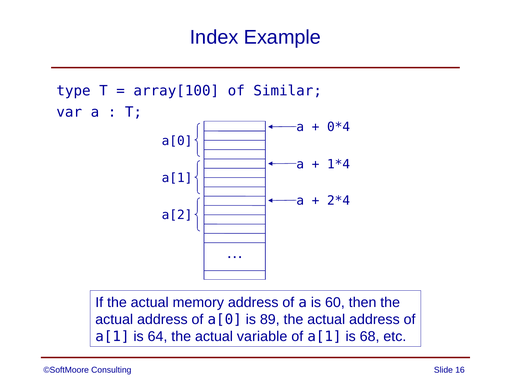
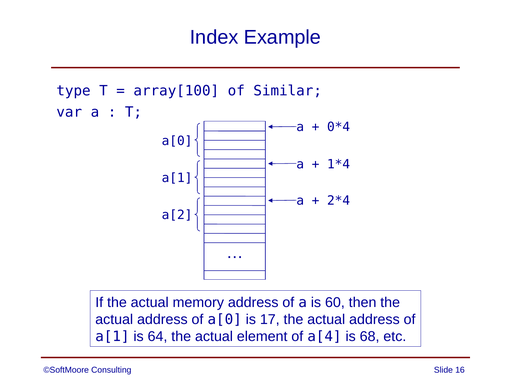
89: 89 -> 17 (270, 320)
variable: variable -> element (262, 337)
a[1: a[1 -> a[4 (324, 337)
